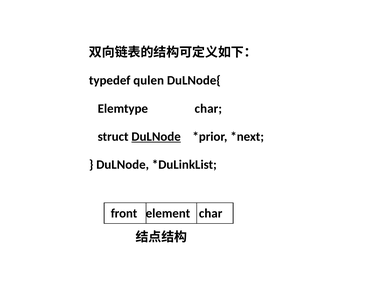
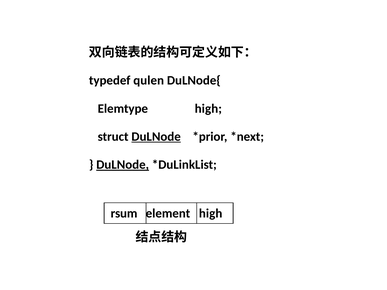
Elemtype char: char -> high (208, 109)
DuLNode underline: none -> present (123, 165)
front: front -> rsum (124, 214)
element char: char -> high (211, 214)
